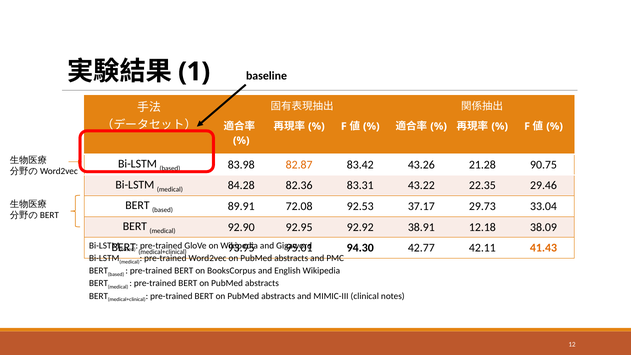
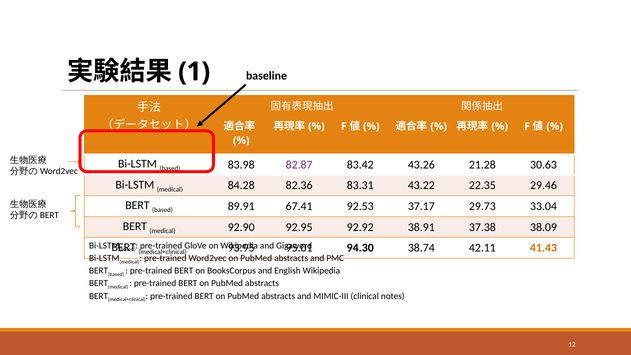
82.87 colour: orange -> purple (299, 165)
90.75: 90.75 -> 30.63 (544, 165)
72.08: 72.08 -> 67.41 (299, 206)
12.18: 12.18 -> 37.38 (482, 227)
42.77: 42.77 -> 38.74 (421, 248)
